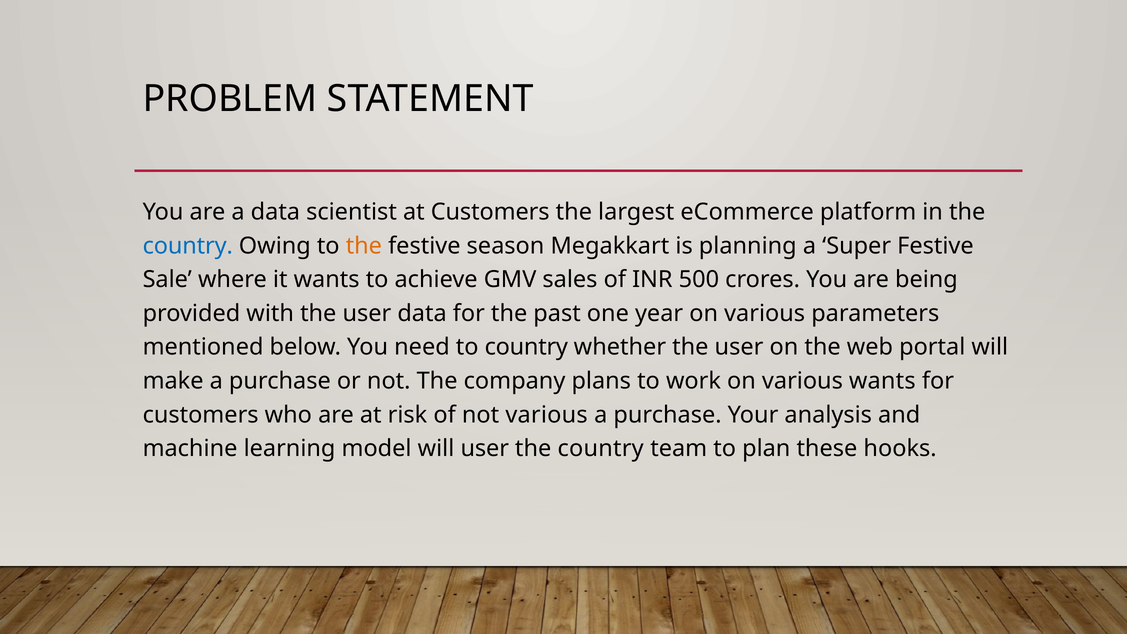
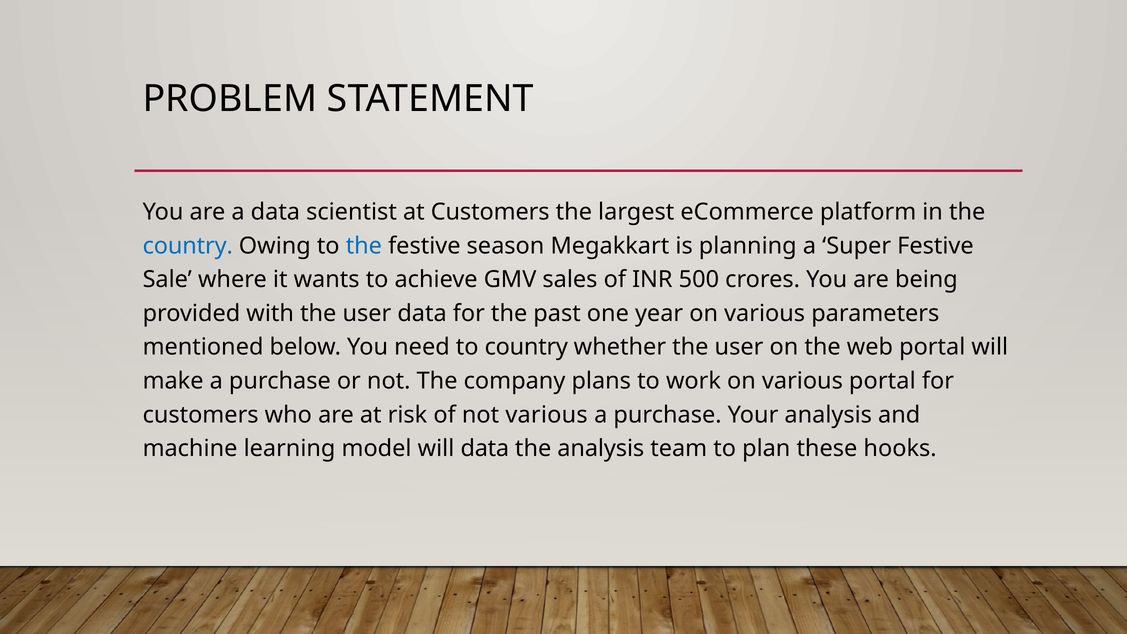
the colour: orange -> blue (364, 246)
various wants: wants -> portal (882, 381)
will user: user -> data (485, 449)
country: country -> analysis (601, 449)
